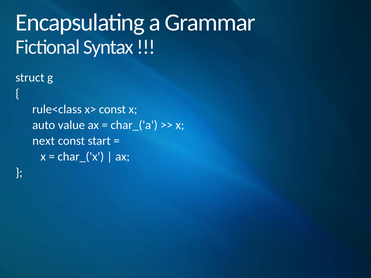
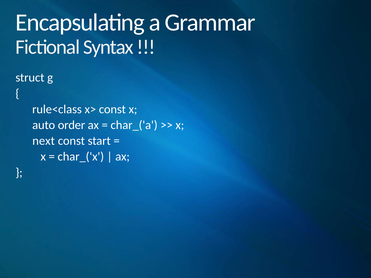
value: value -> order (71, 125)
